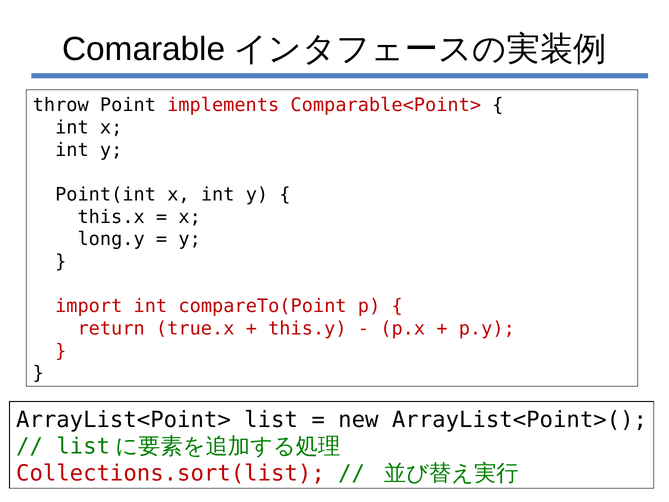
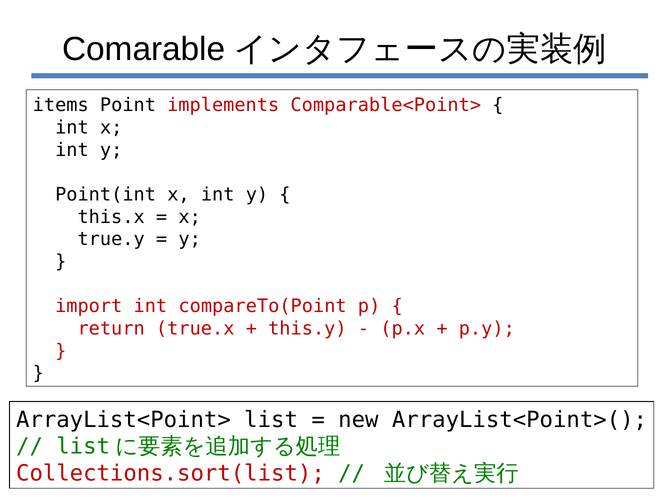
throw: throw -> items (61, 105)
long.y: long.y -> true.y (111, 239)
